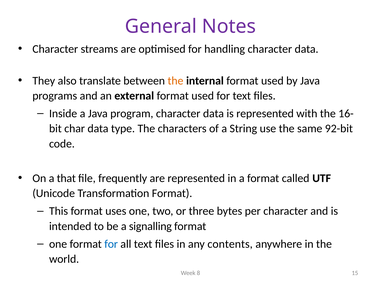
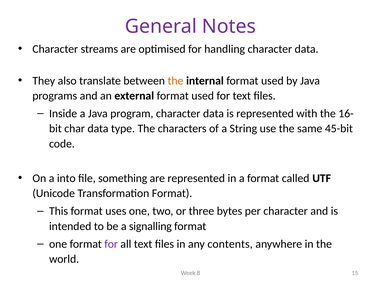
92-bit: 92-bit -> 45-bit (339, 129)
that: that -> into (66, 178)
frequently: frequently -> something (123, 178)
for colour: blue -> purple (111, 244)
